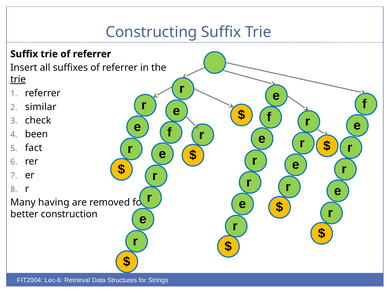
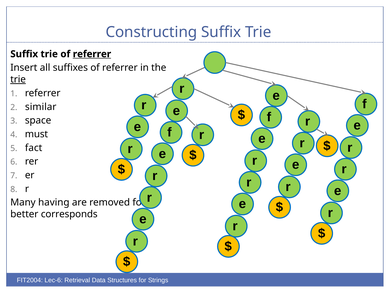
referrer underline: none -> present (92, 54)
check: check -> space (38, 120)
been: been -> must (36, 134)
construction: construction -> corresponds (69, 214)
